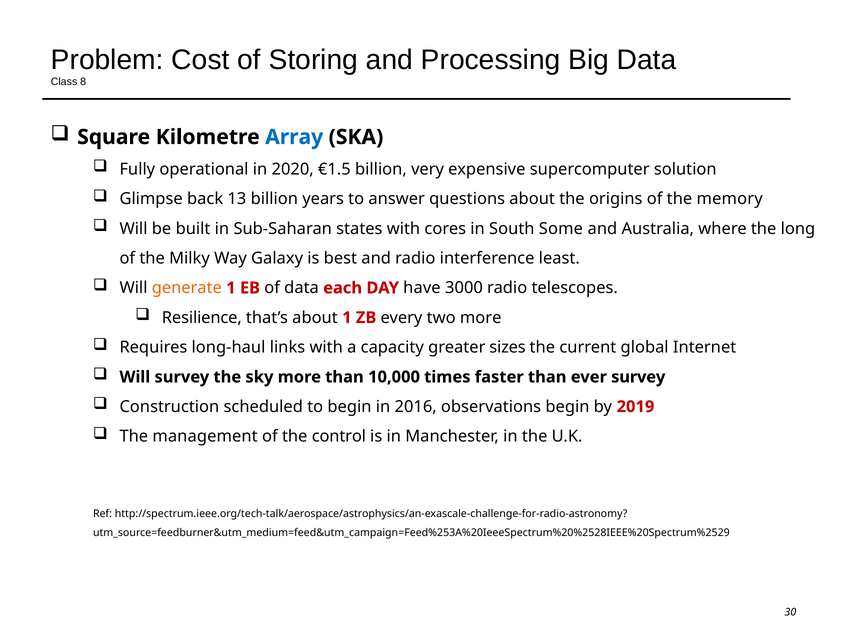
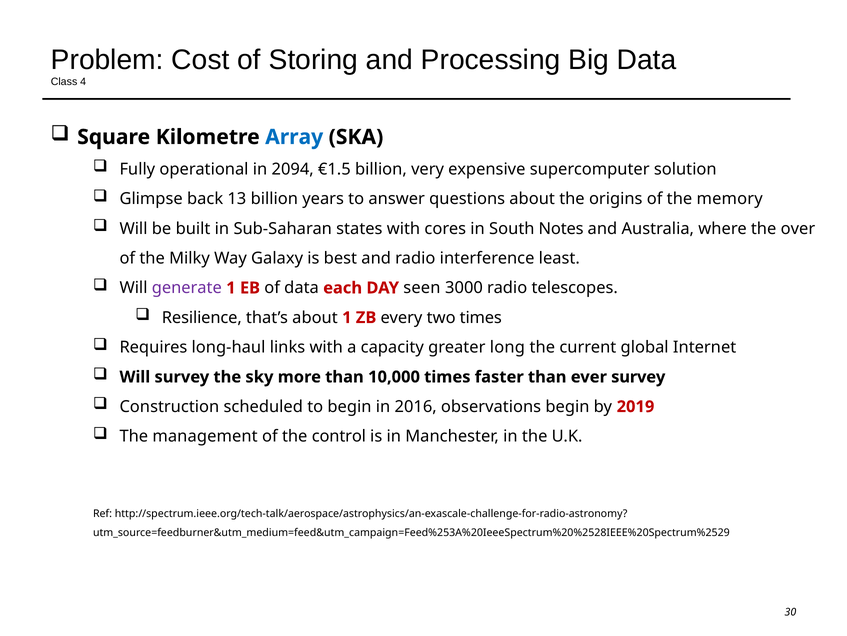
8: 8 -> 4 (83, 82)
2020: 2020 -> 2094 (293, 169)
Some: Some -> Notes (561, 228)
long: long -> over (798, 228)
generate colour: orange -> purple (187, 288)
have: have -> seen (422, 288)
two more: more -> times (481, 317)
sizes: sizes -> long (507, 347)
